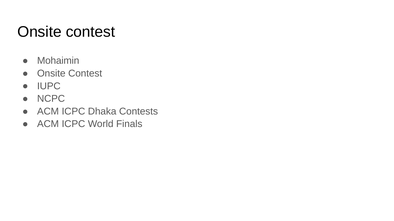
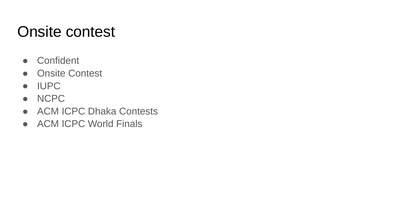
Mohaimin: Mohaimin -> Confident (58, 61)
